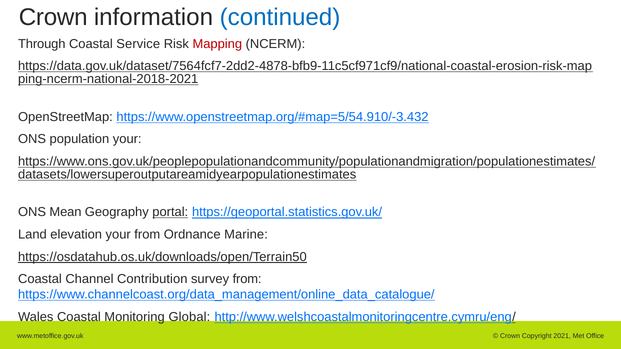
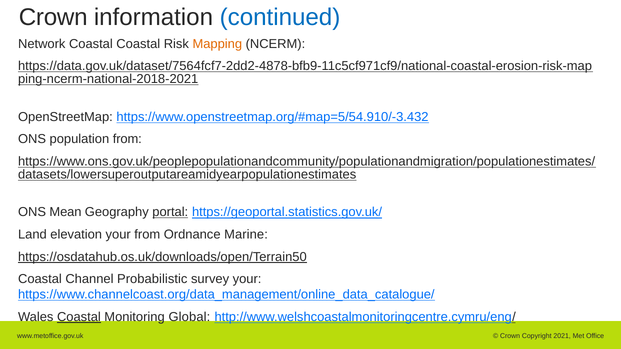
Through: Through -> Network (42, 44)
Coastal Service: Service -> Coastal (138, 44)
Mapping colour: red -> orange (217, 44)
population your: your -> from (127, 139)
Contribution: Contribution -> Probabilistic (152, 279)
survey from: from -> your (247, 279)
Coastal underline: none -> present (79, 317)
